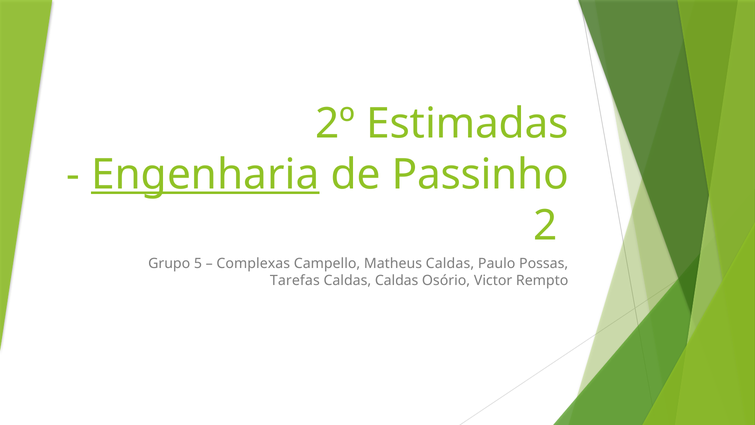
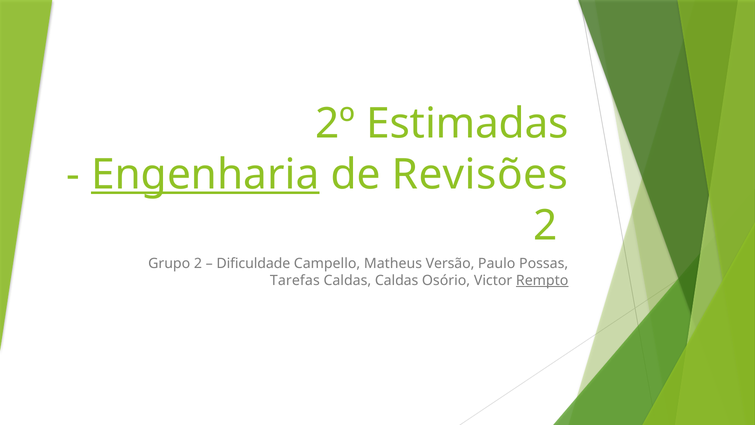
Passinho: Passinho -> Revisões (480, 175)
Grupo 5: 5 -> 2 (198, 263)
Complexas: Complexas -> Dificuldade (253, 263)
Matheus Caldas: Caldas -> Versão (450, 263)
Rempto underline: none -> present (542, 280)
